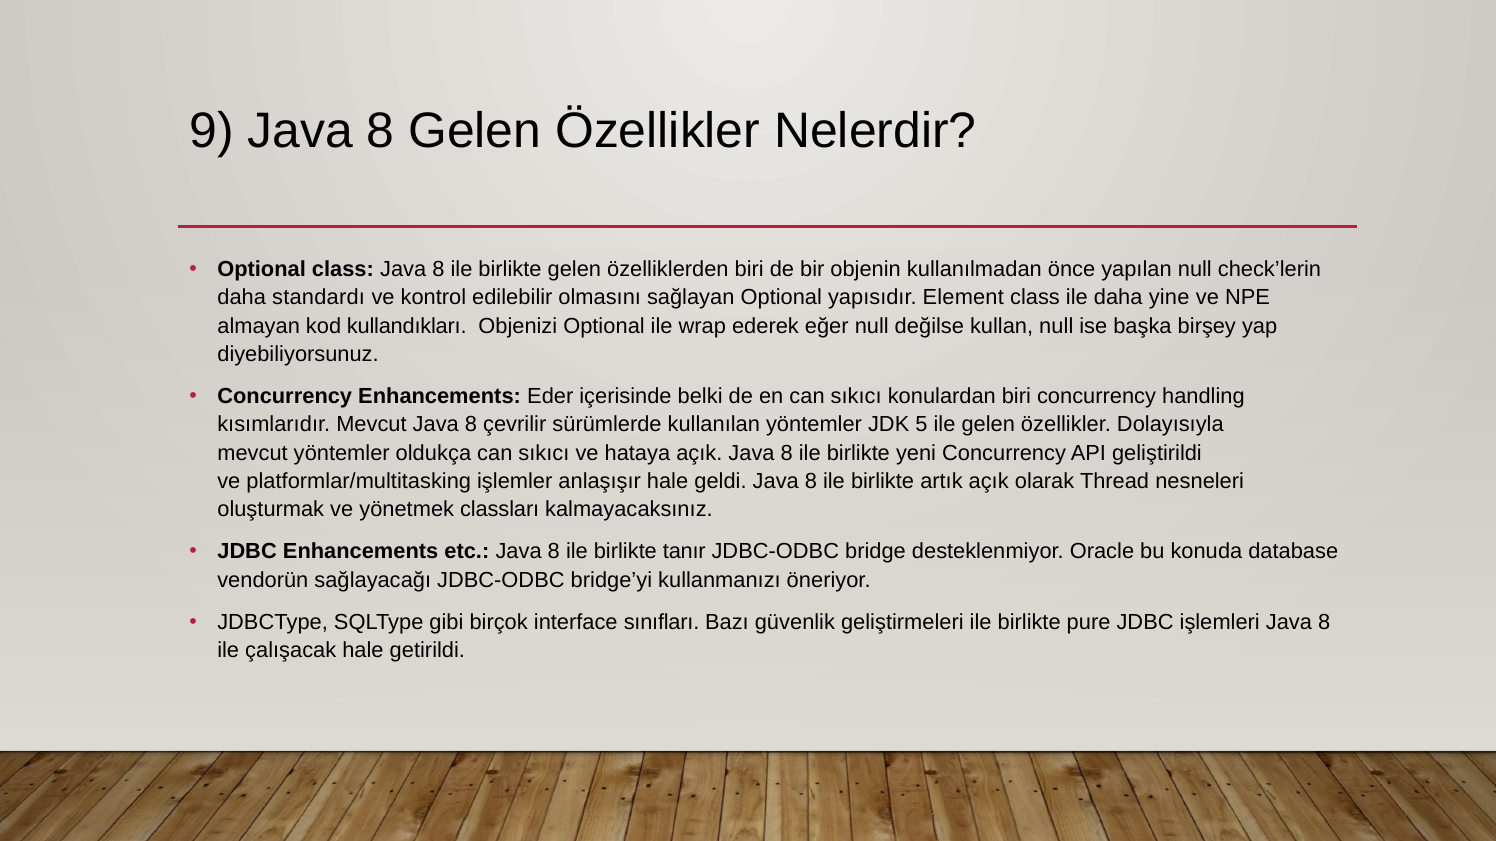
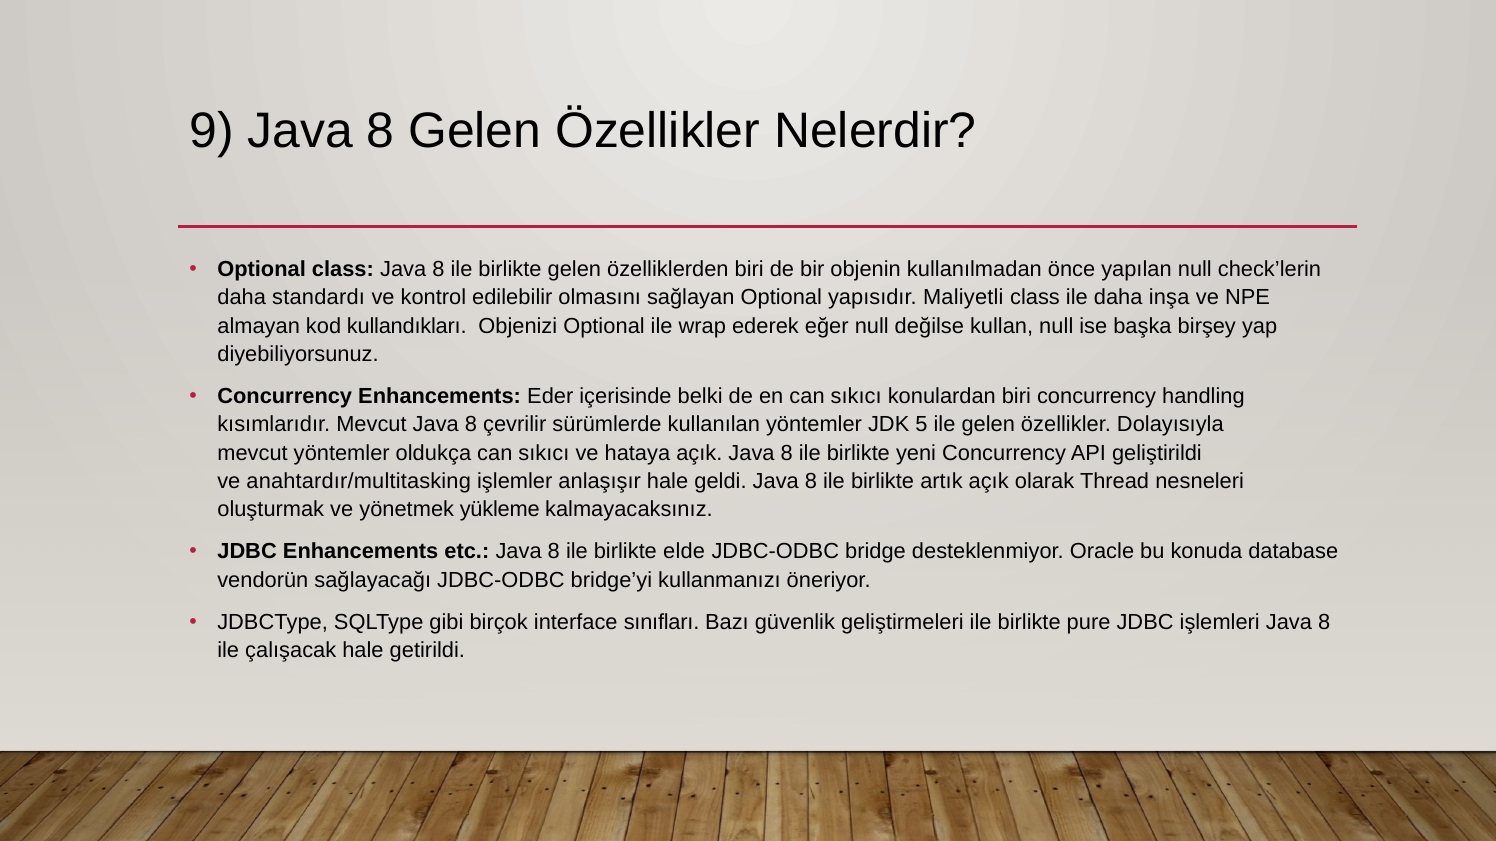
Element: Element -> Maliyetli (963, 298)
yine: yine -> inşa (1169, 298)
platformlar/multitasking: platformlar/multitasking -> anahtardır/multitasking (359, 482)
classları: classları -> yükleme (500, 510)
tanır: tanır -> elde (684, 552)
